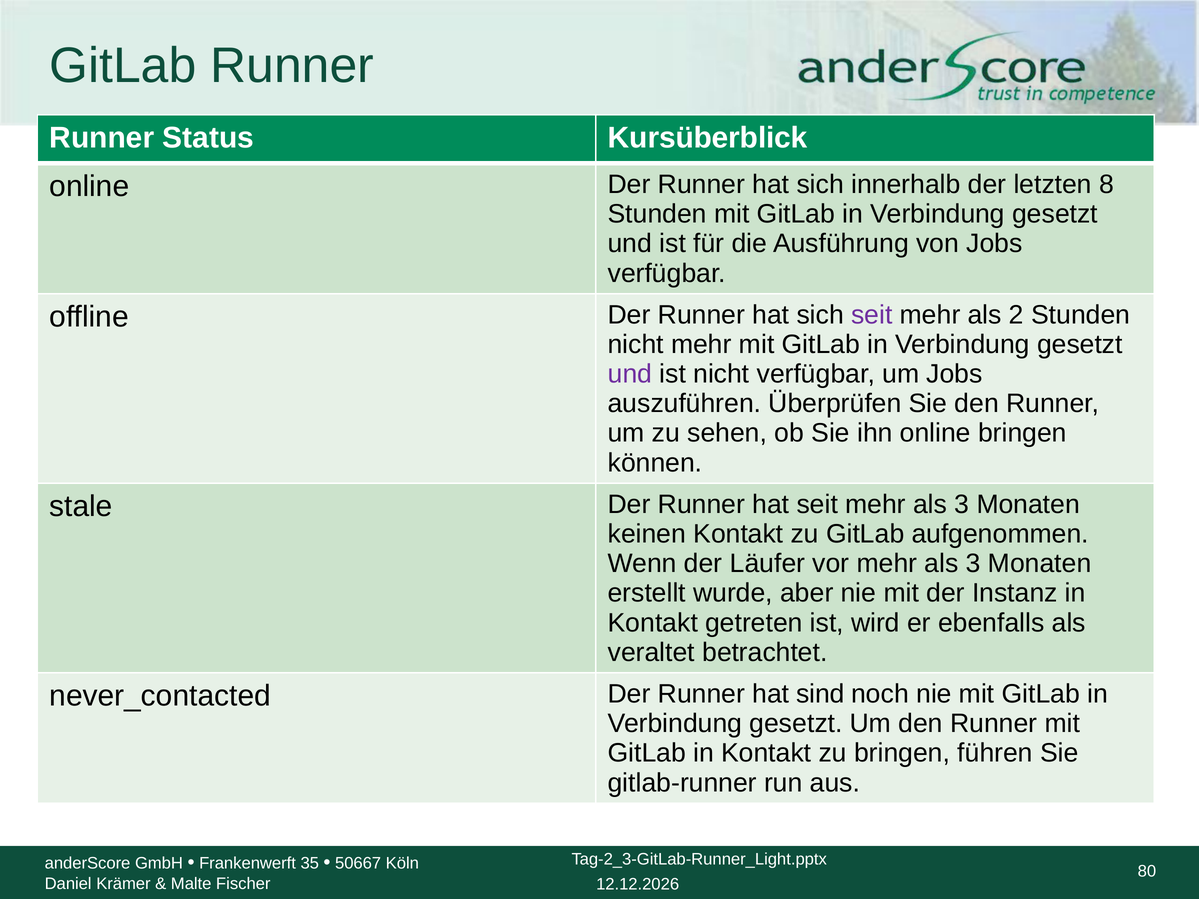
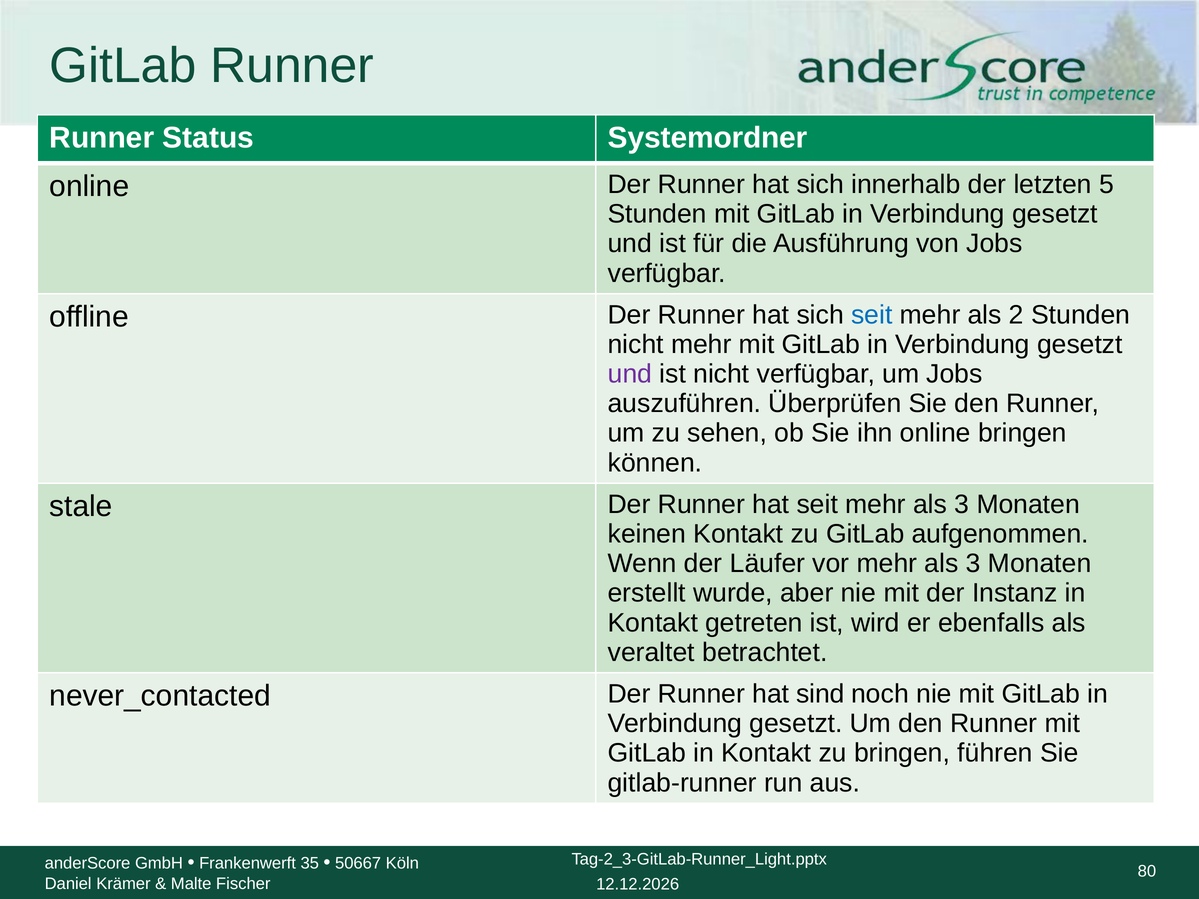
Kursüberblick: Kursüberblick -> Systemordner (708, 138)
8: 8 -> 5 (1106, 185)
seit colour: purple -> blue (872, 315)
